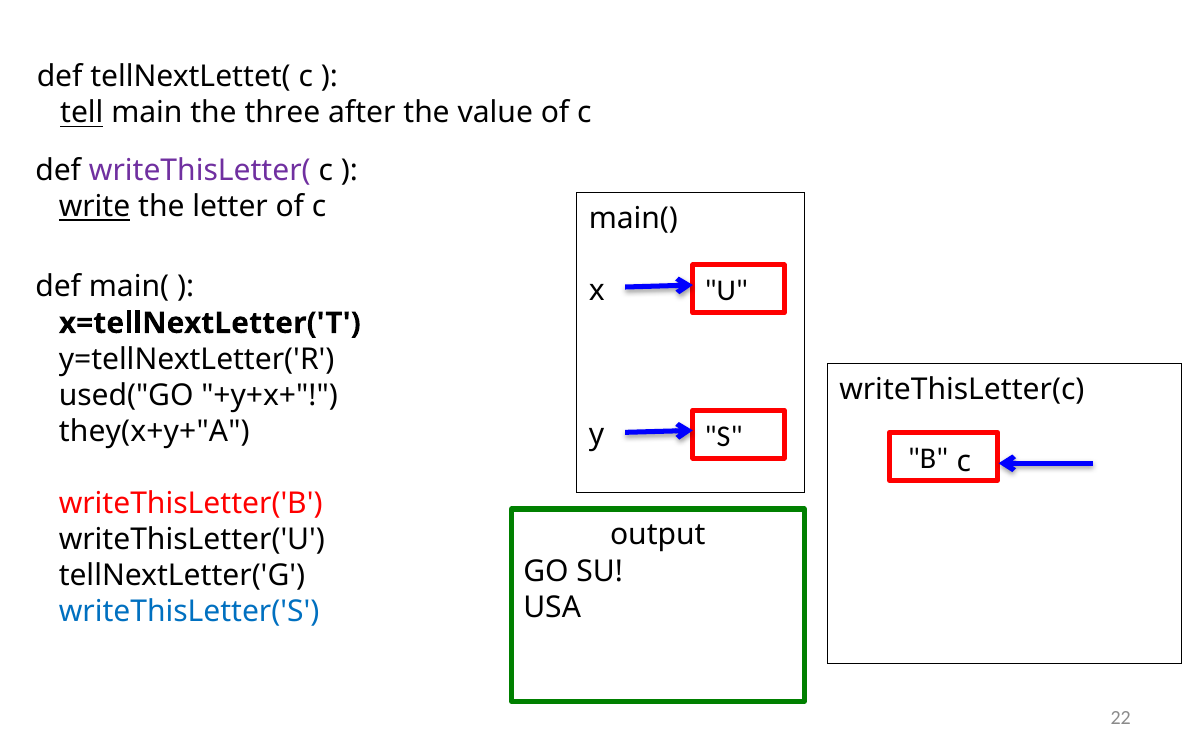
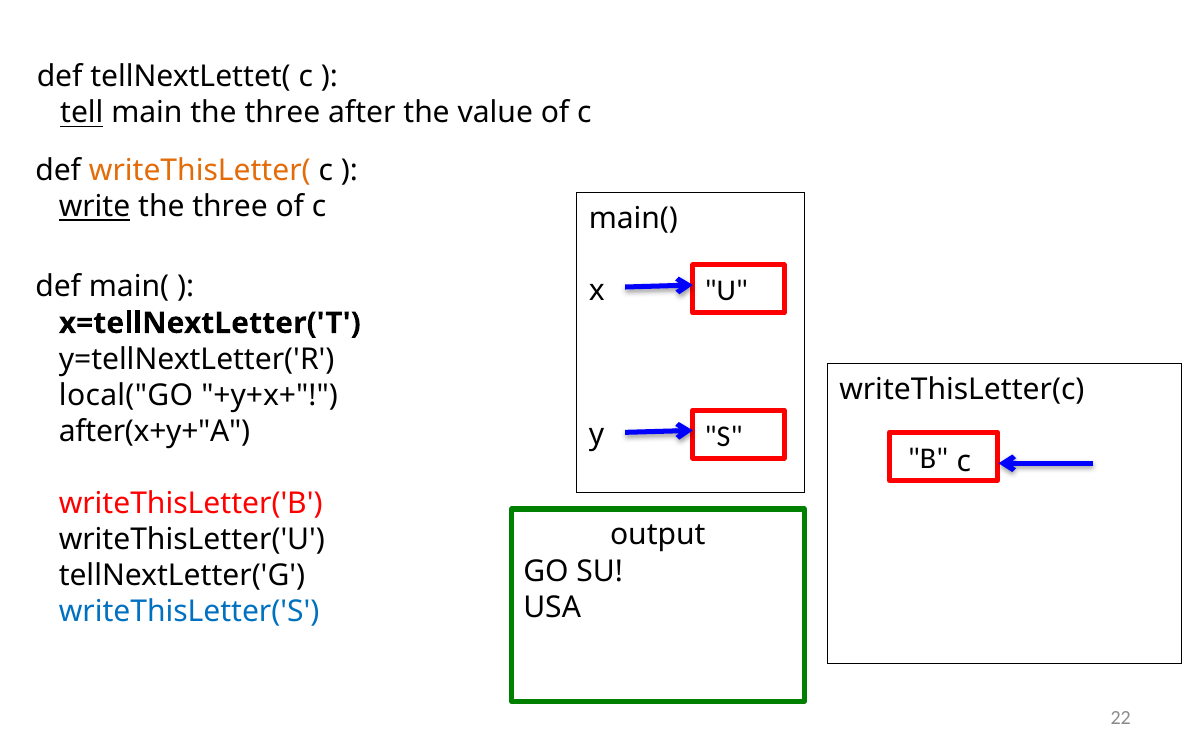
writeThisLetter( colour: purple -> orange (200, 170)
write the letter: letter -> three (230, 206)
used("GO: used("GO -> local("GO (126, 395)
they(x+y+"A: they(x+y+"A -> after(x+y+"A (154, 431)
